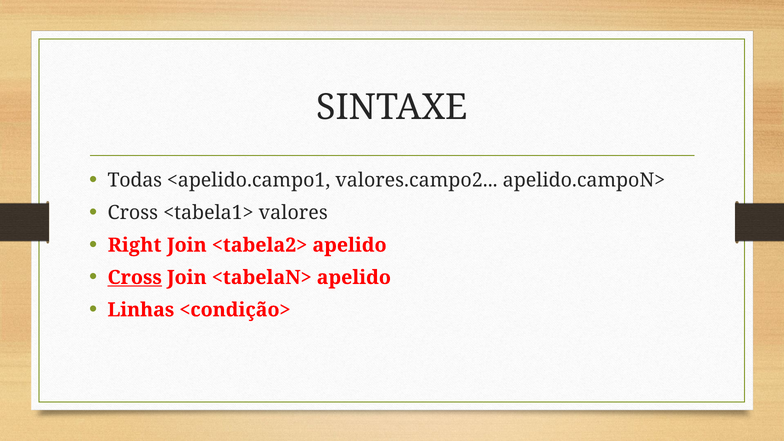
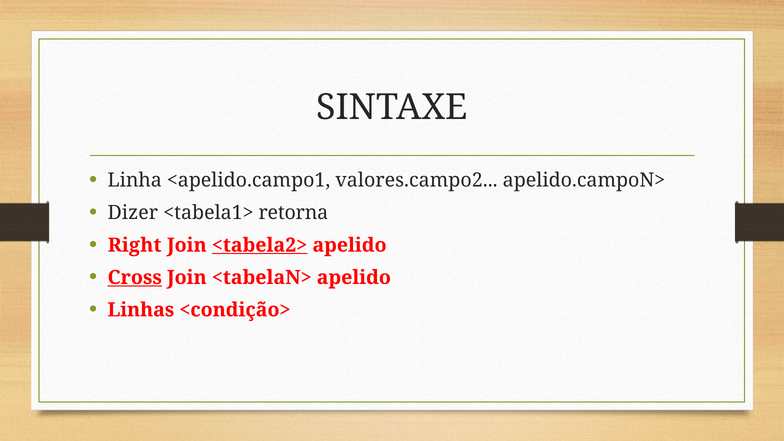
Todas: Todas -> Linha (135, 181)
Cross: Cross -> Dizer (133, 213)
valores: valores -> retorna (293, 213)
<tabela2> underline: none -> present (260, 245)
